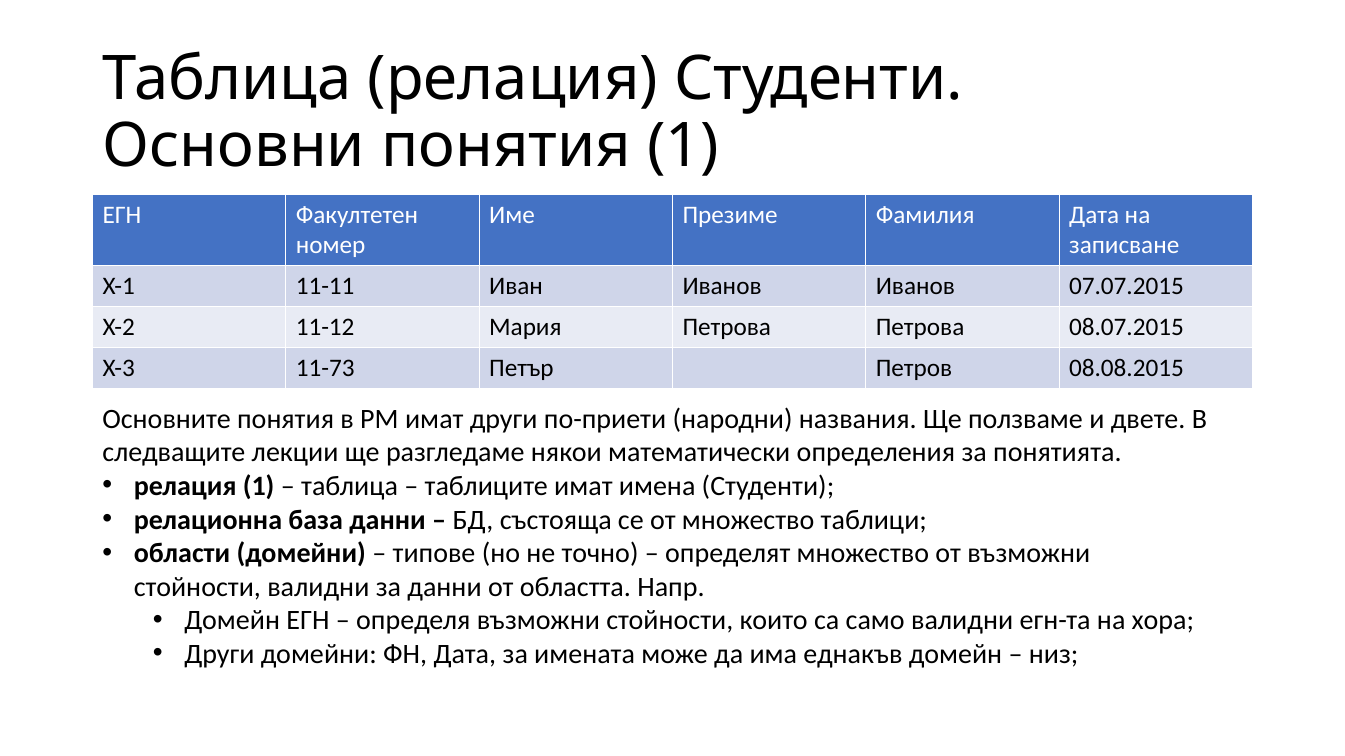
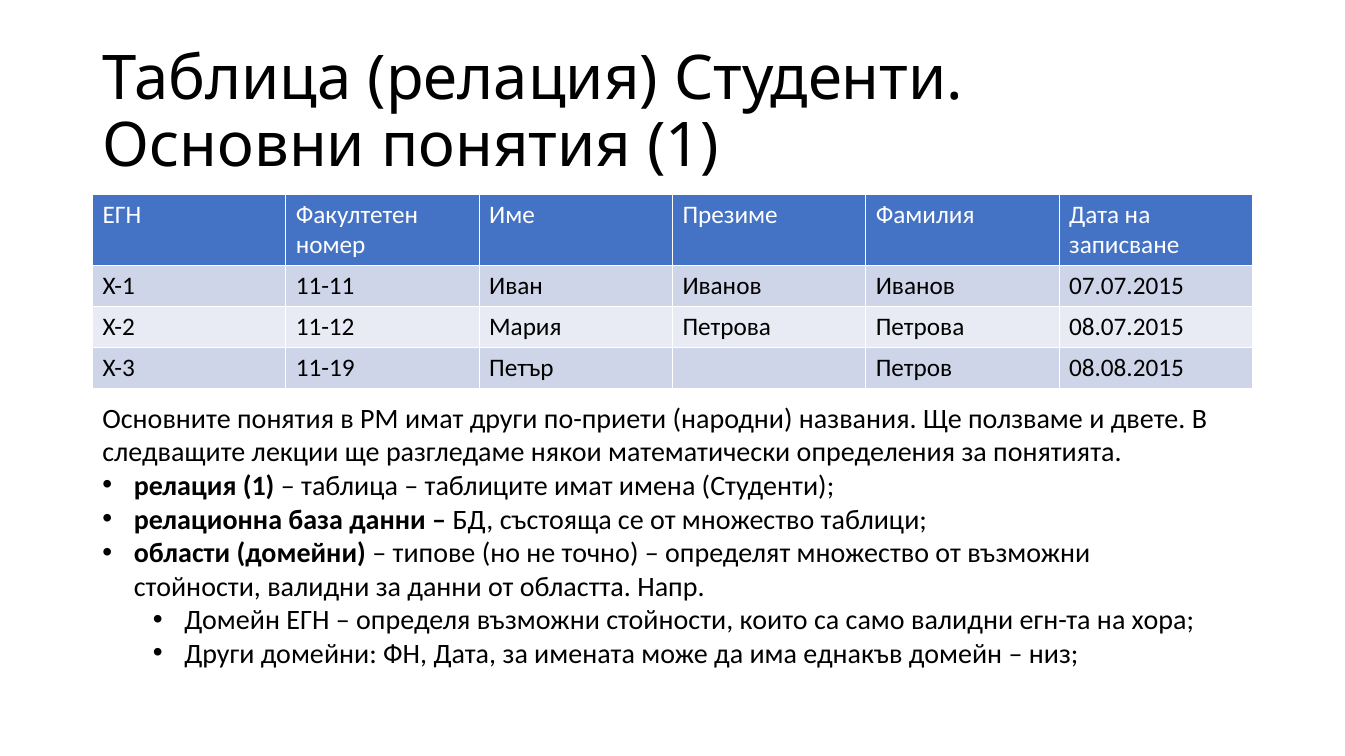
11-73: 11-73 -> 11-19 (325, 369)
